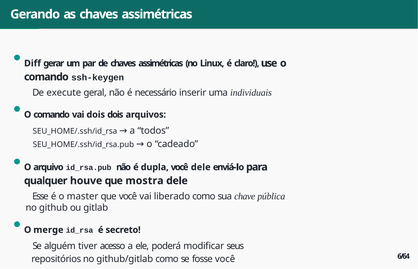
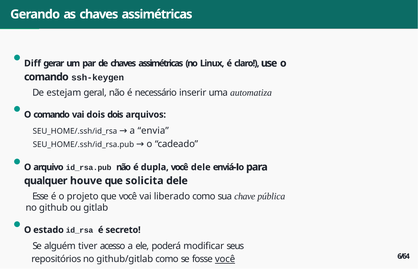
execute: execute -> estejam (64, 93)
individuais: individuais -> automatiza (251, 93)
todos: todos -> envia (153, 131)
mostra: mostra -> solicita (144, 181)
master: master -> projeto (83, 196)
merge: merge -> estado (49, 230)
você underline: none -> present (225, 259)
